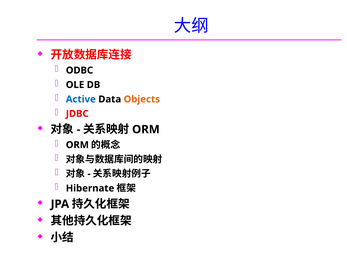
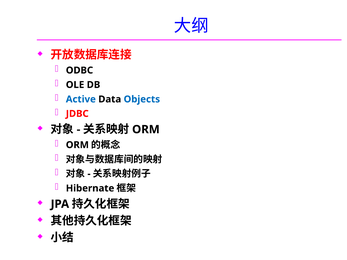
Objects colour: orange -> blue (142, 99)
